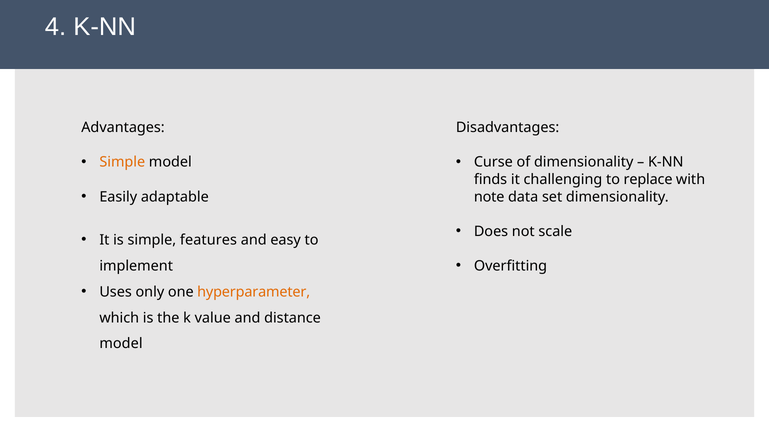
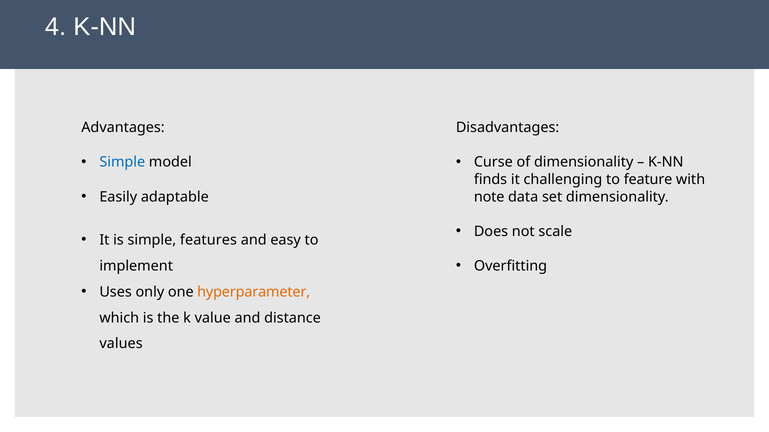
Simple colour: orange -> blue (122, 162)
replace: replace -> feature (648, 180)
model: model -> values (121, 344)
